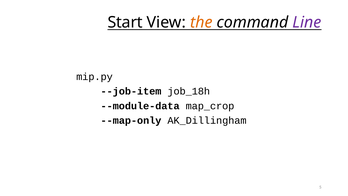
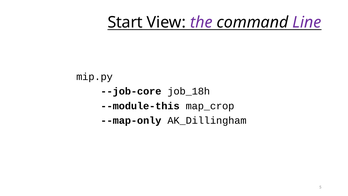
the colour: orange -> purple (201, 22)
--job-item: --job-item -> --job-core (131, 91)
--module-data: --module-data -> --module-this (140, 106)
